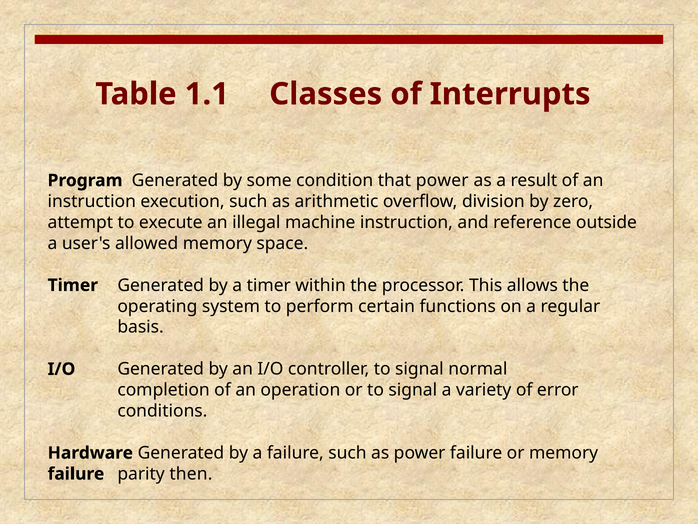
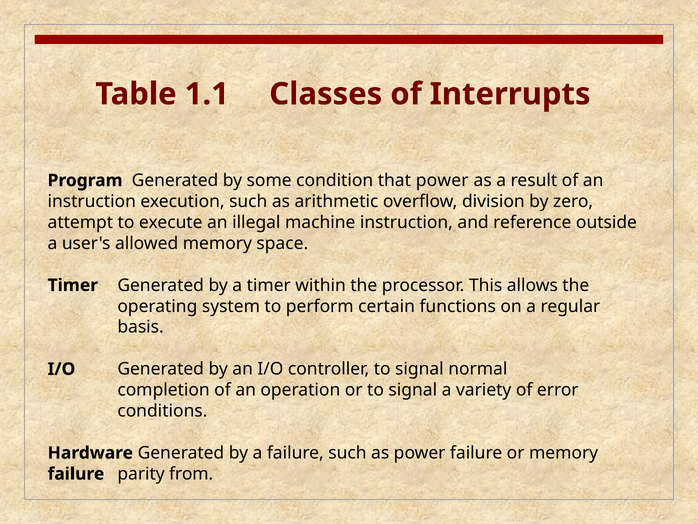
then: then -> from (191, 473)
